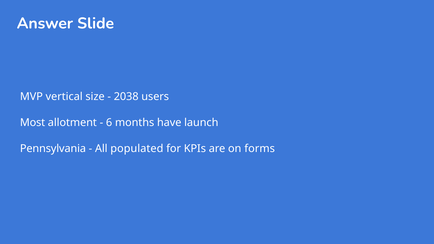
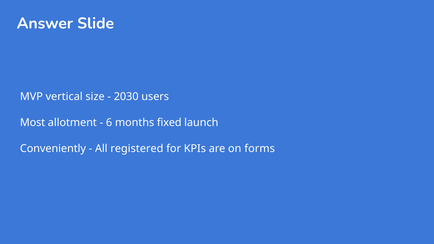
2038: 2038 -> 2030 (126, 96)
have: have -> fixed (169, 123)
Pennsylvania: Pennsylvania -> Conveniently (53, 149)
populated: populated -> registered (137, 149)
